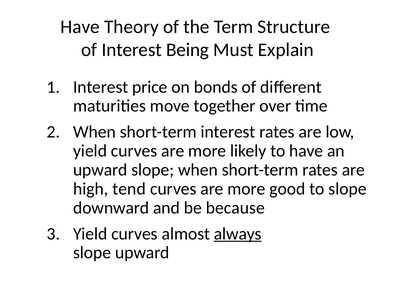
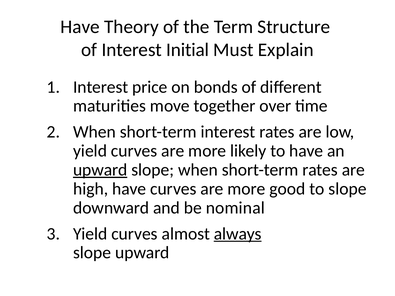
Being: Being -> Initial (188, 50)
upward underline: none -> present (100, 170)
high tend: tend -> have (129, 189)
because: because -> nominal (235, 208)
